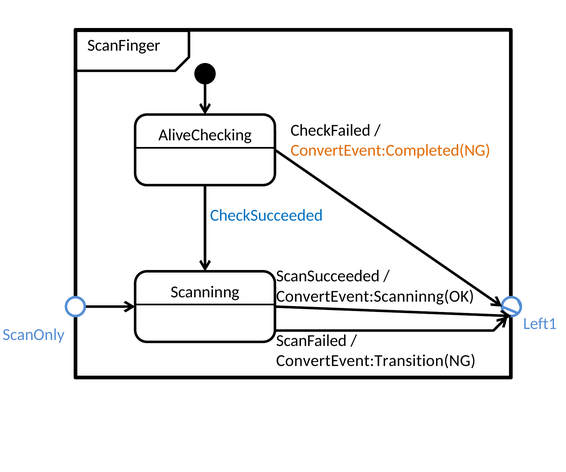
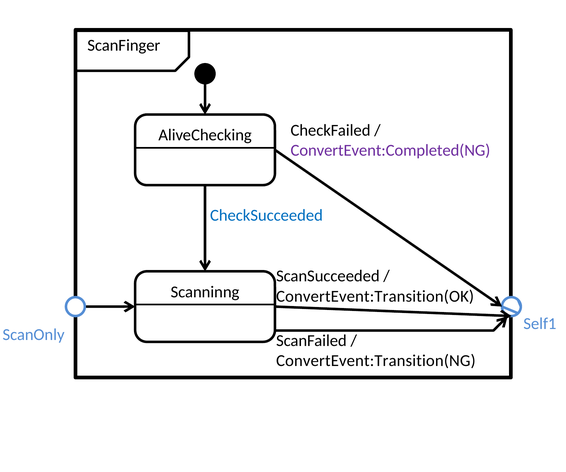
ConvertEvent:Completed(NG colour: orange -> purple (390, 150)
ConvertEvent:Scanninng(OK: ConvertEvent:Scanninng(OK -> ConvertEvent:Transition(OK (375, 296)
Left1: Left1 -> Self1 (540, 323)
